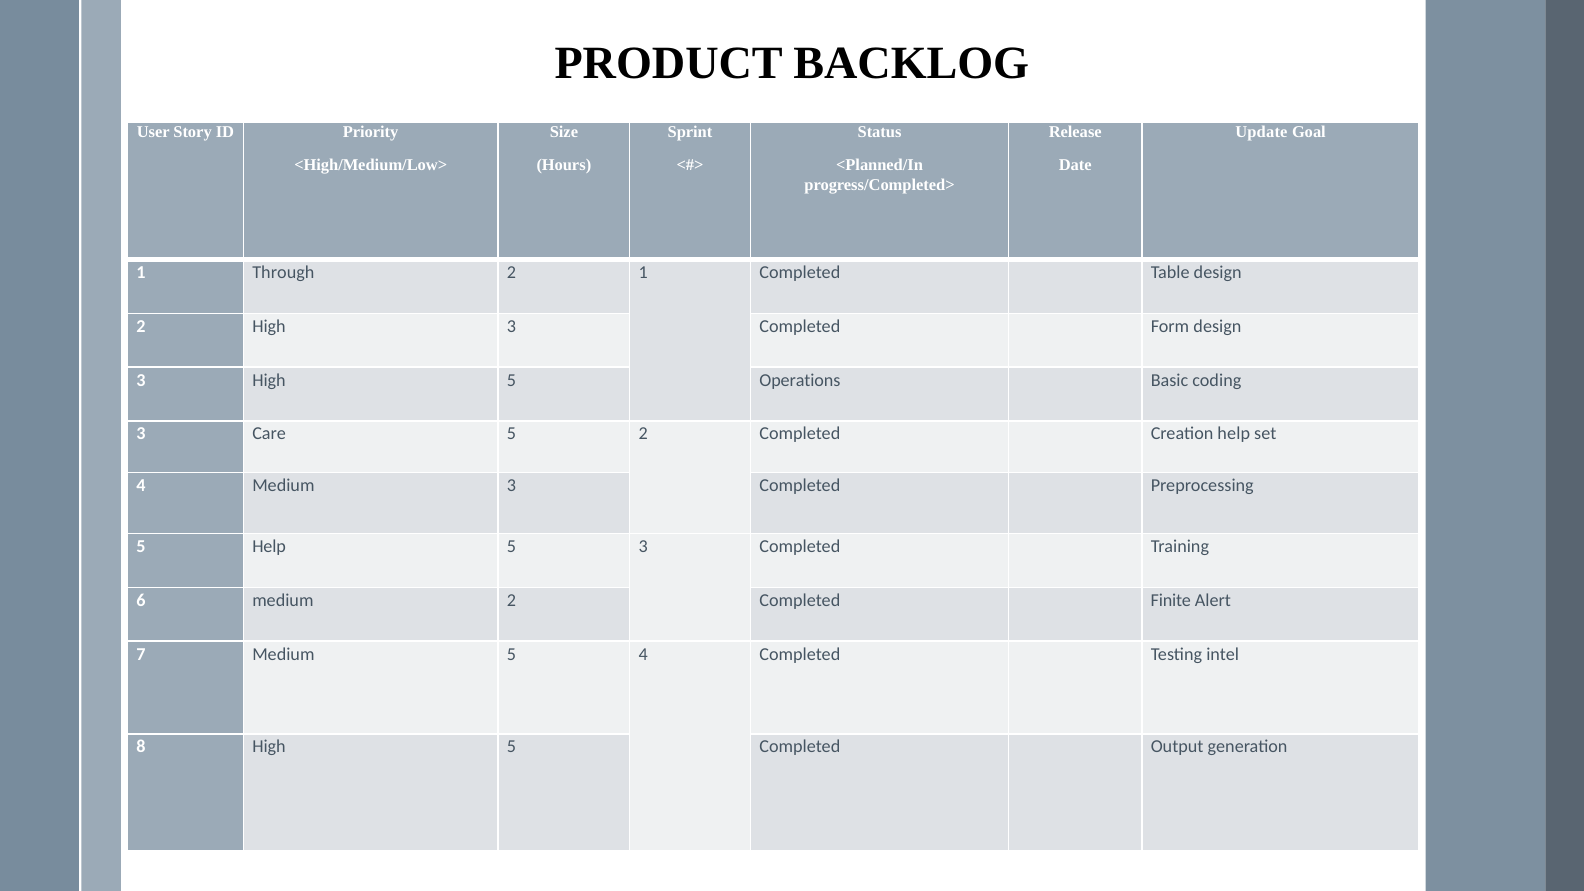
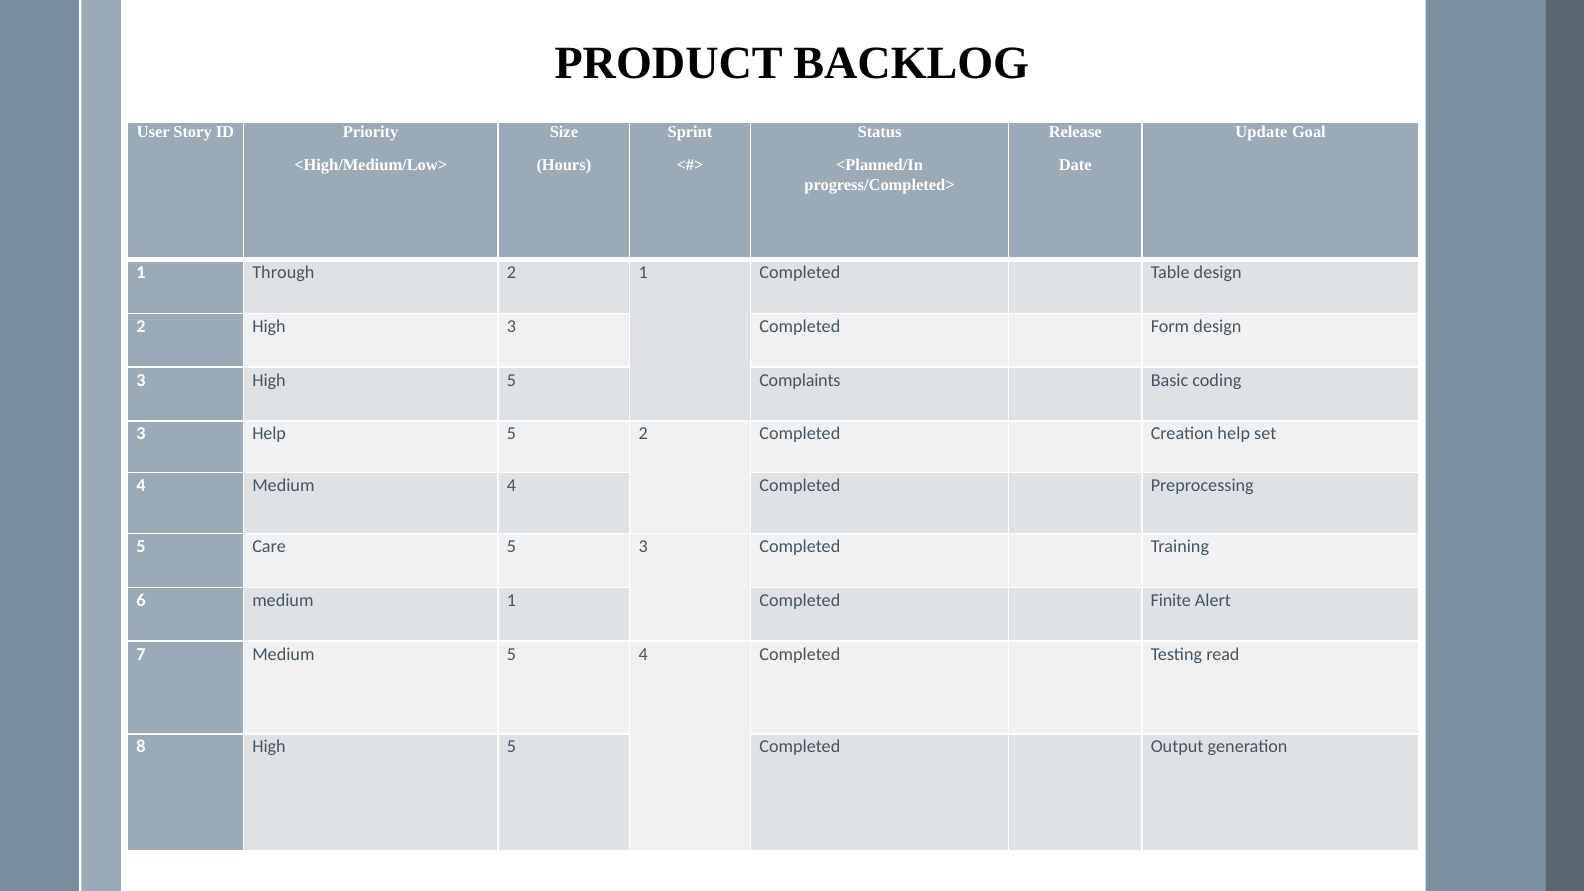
Operations: Operations -> Complaints (800, 380)
3 Care: Care -> Help (269, 434)
Medium 3: 3 -> 4 (511, 486)
5 Help: Help -> Care (269, 547)
medium 2: 2 -> 1 (511, 600)
intel: intel -> read (1223, 654)
